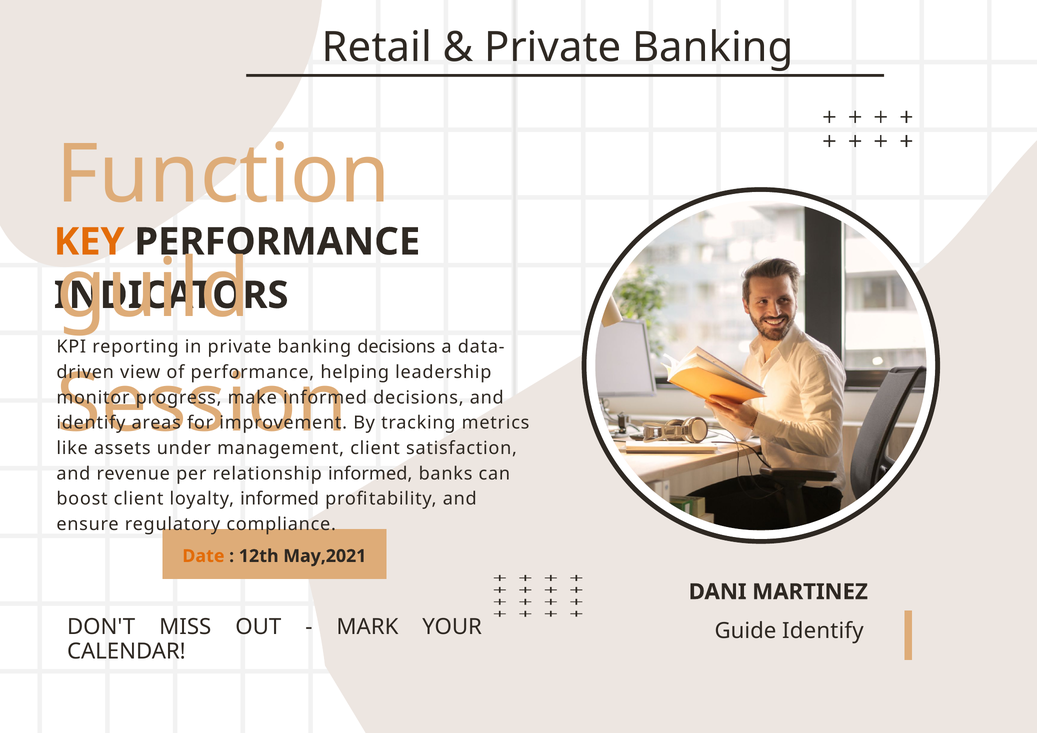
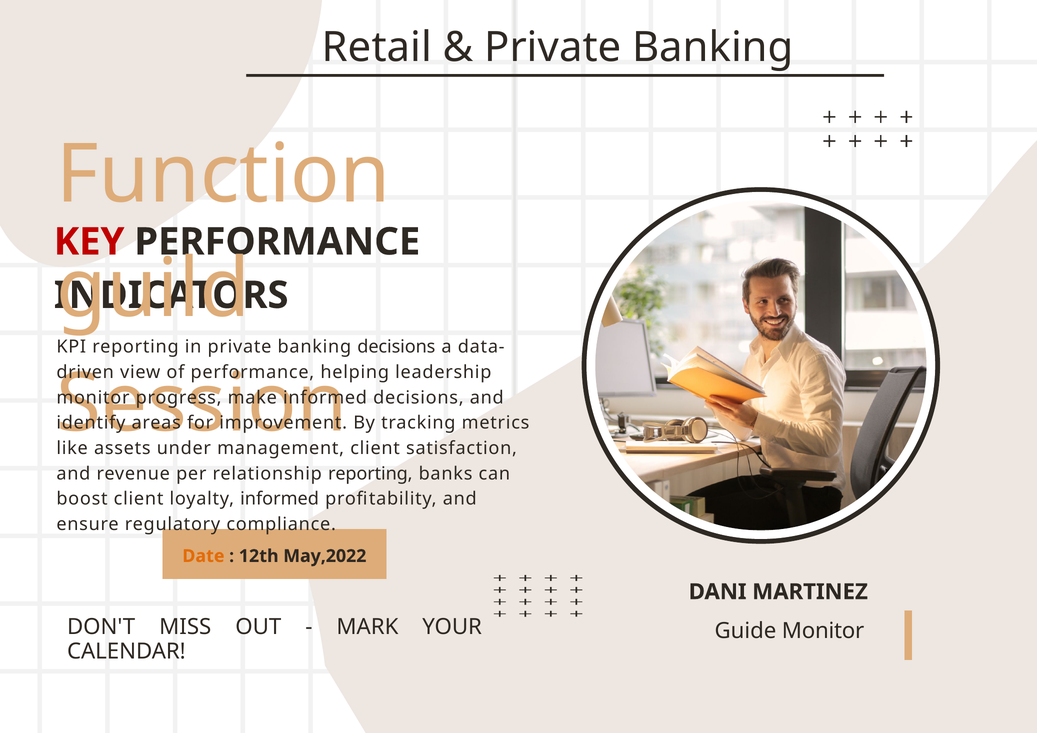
KEY colour: orange -> red (89, 242)
relationship informed: informed -> reporting (370, 474)
May,2021: May,2021 -> May,2022 (325, 556)
Guide Identify: Identify -> Monitor (823, 631)
